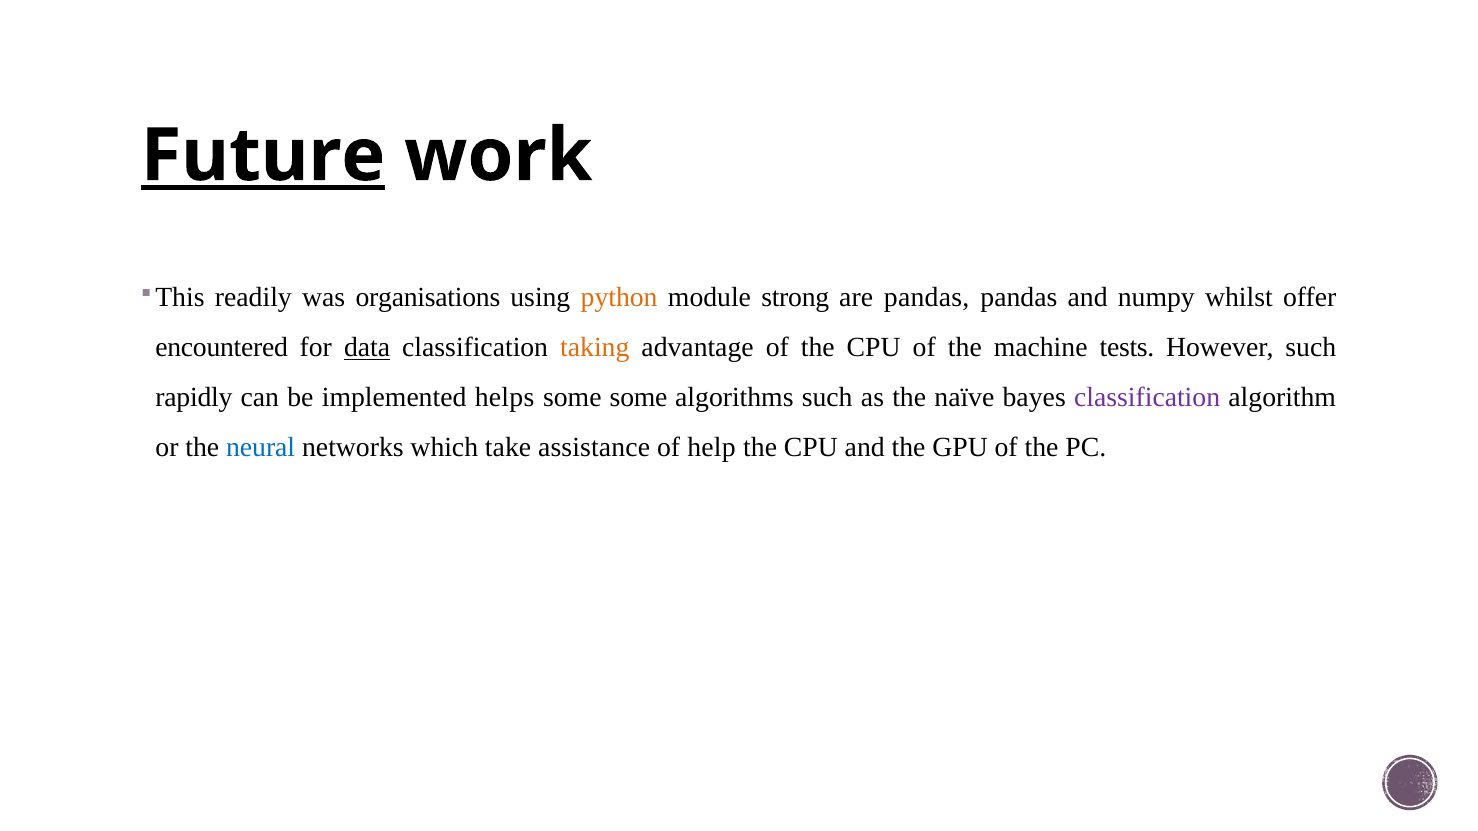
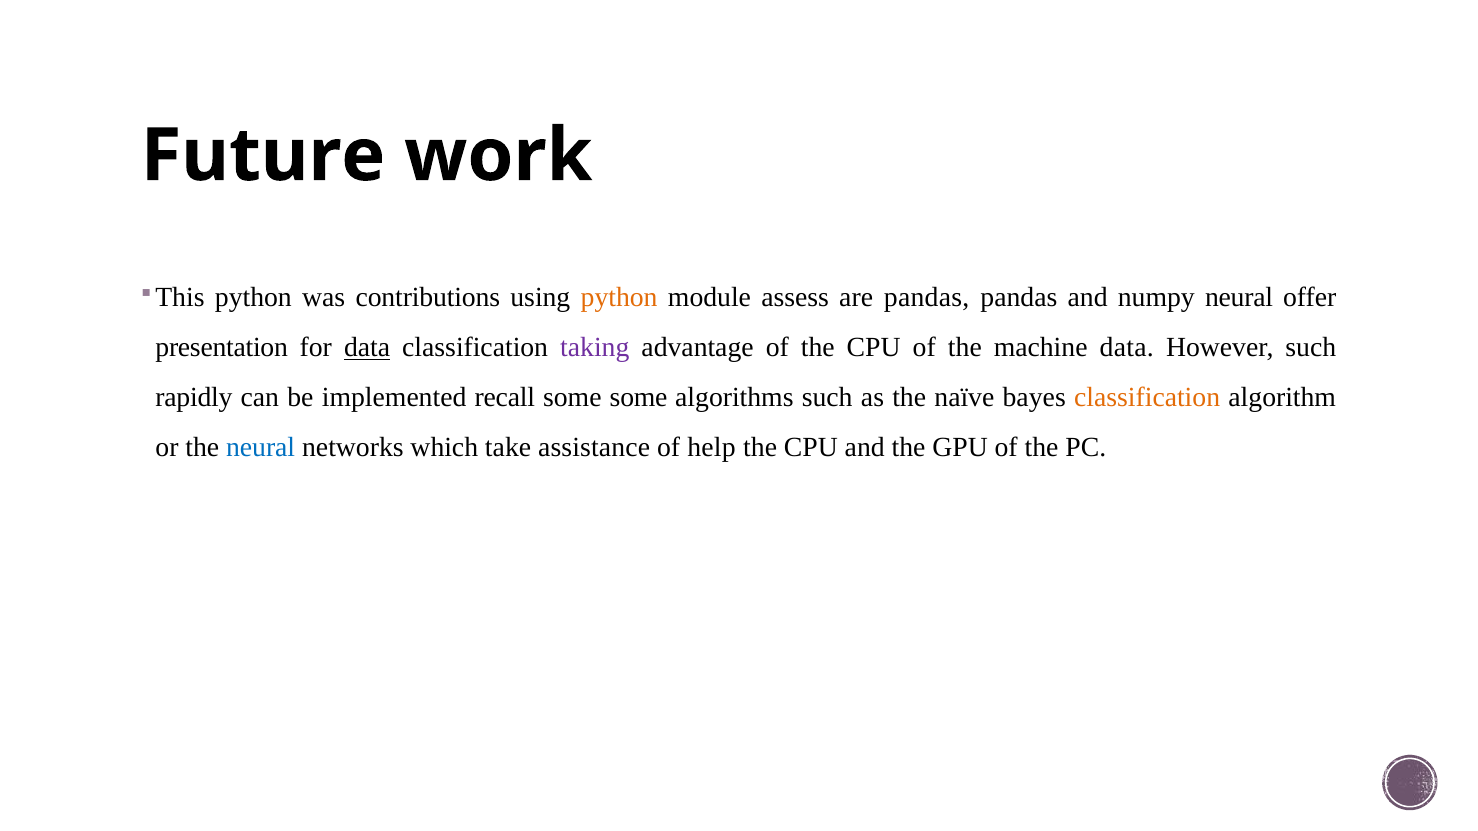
Future underline: present -> none (263, 156)
readily: readily -> python (253, 298)
organisations: organisations -> contributions (428, 298)
strong: strong -> assess (795, 298)
numpy whilst: whilst -> neural (1239, 298)
encountered: encountered -> presentation (222, 348)
taking colour: orange -> purple (595, 348)
machine tests: tests -> data (1127, 348)
helps: helps -> recall (505, 398)
classification colour: purple -> orange (1147, 398)
